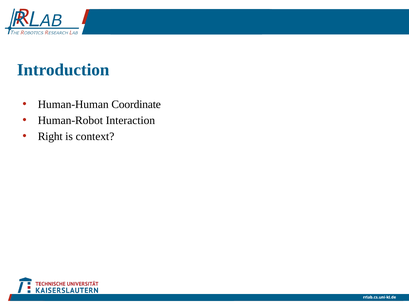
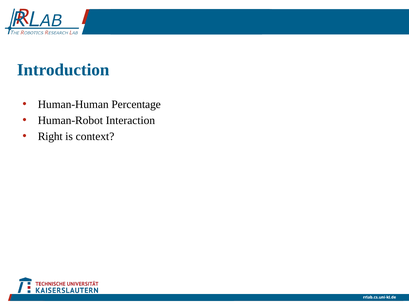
Coordinate: Coordinate -> Percentage (136, 104)
